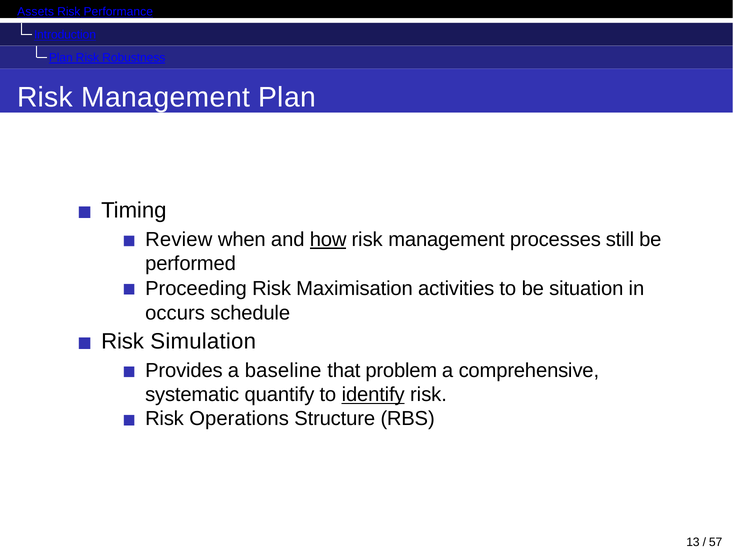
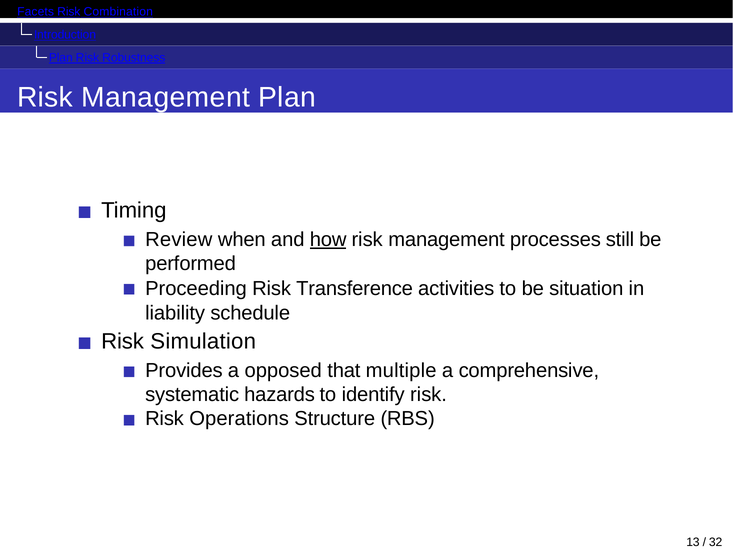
Assets: Assets -> Facets (36, 12)
Performance: Performance -> Combination (118, 12)
Maximisation: Maximisation -> Transference (355, 288)
occurs: occurs -> liability (175, 312)
baseline: baseline -> opposed (283, 370)
problem: problem -> multiple (401, 370)
quantify: quantify -> hazards (280, 394)
identify underline: present -> none (373, 394)
57: 57 -> 32 (716, 541)
